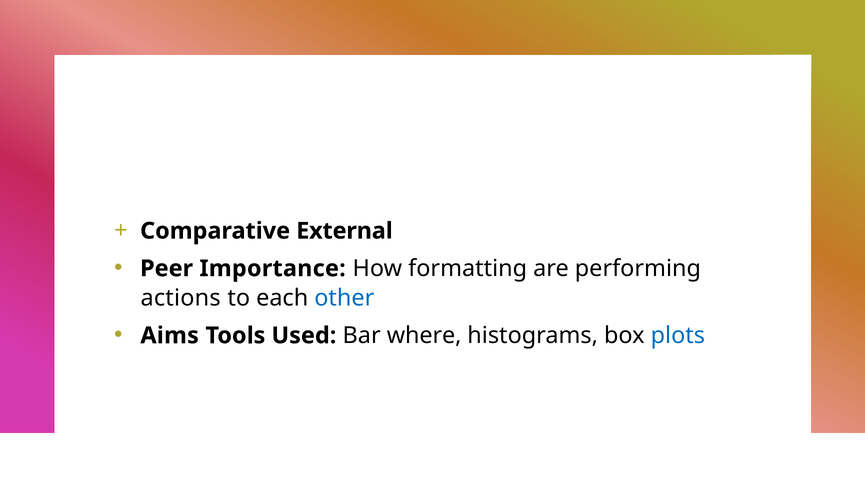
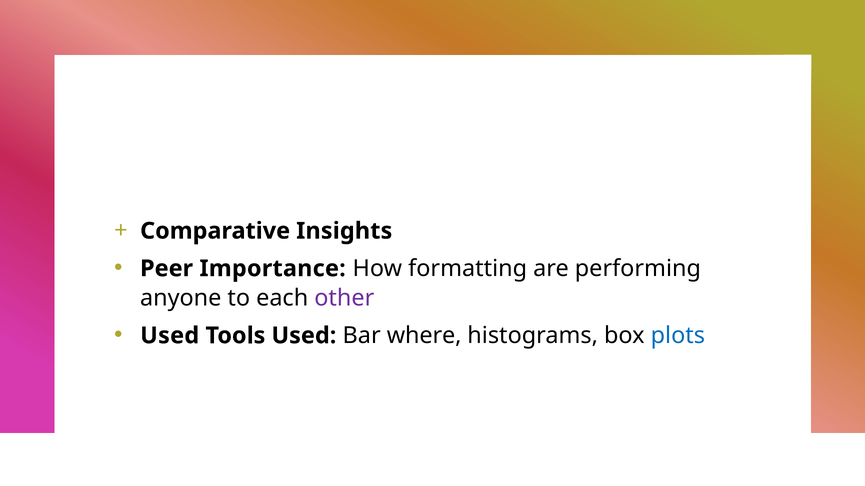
External: External -> Insights (344, 231)
actions: actions -> anyone (181, 298)
other colour: blue -> purple (344, 298)
Aims: Aims -> Used (170, 336)
